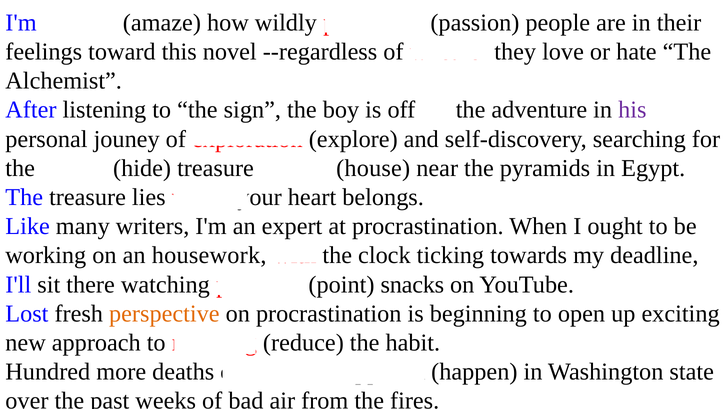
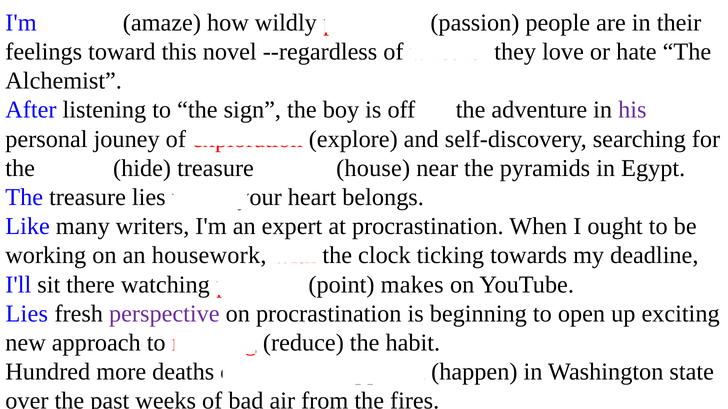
snacks: snacks -> makes (412, 285)
Lost: Lost -> Lies (27, 314)
perspective colour: orange -> purple (164, 314)
